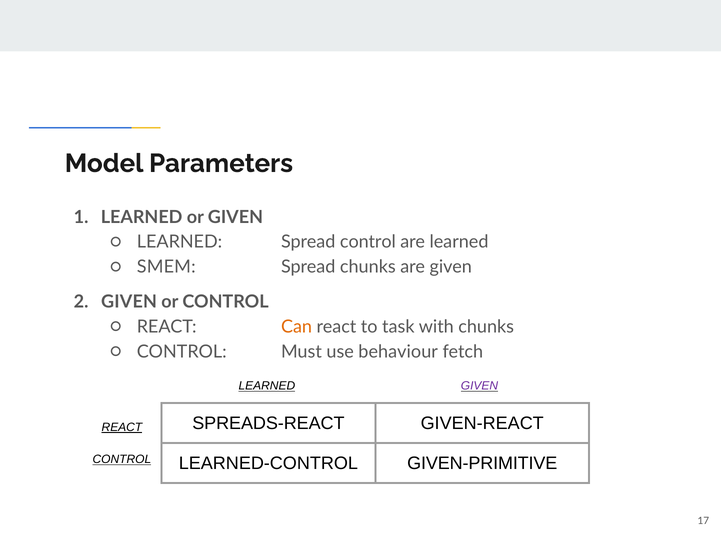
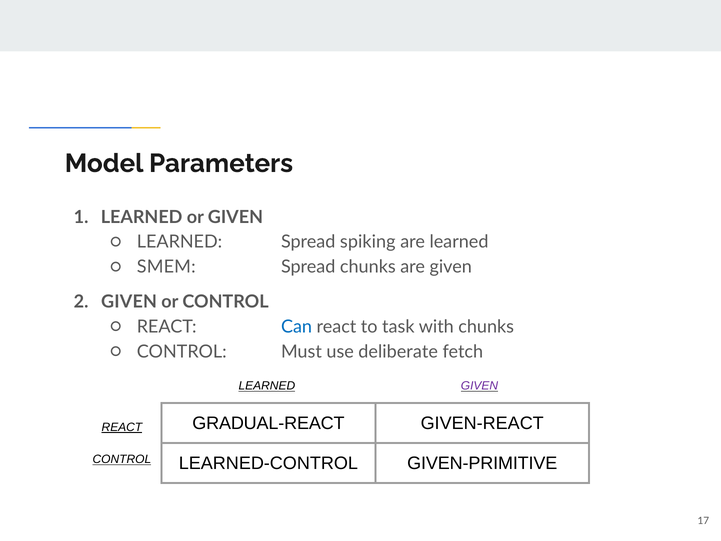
Spread control: control -> spiking (368, 242)
Can colour: orange -> blue (297, 327)
behaviour: behaviour -> deliberate (398, 351)
SPREADS-REACT: SPREADS-REACT -> GRADUAL-REACT (268, 423)
